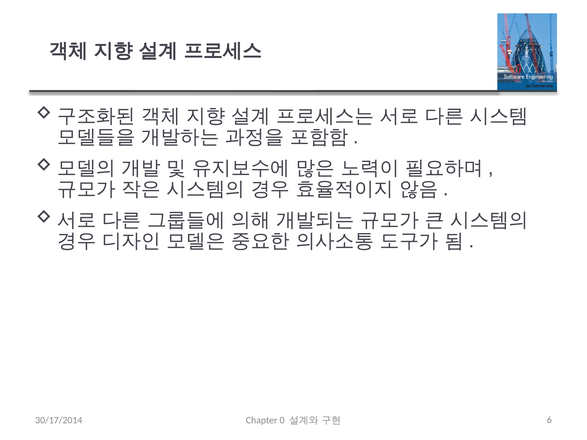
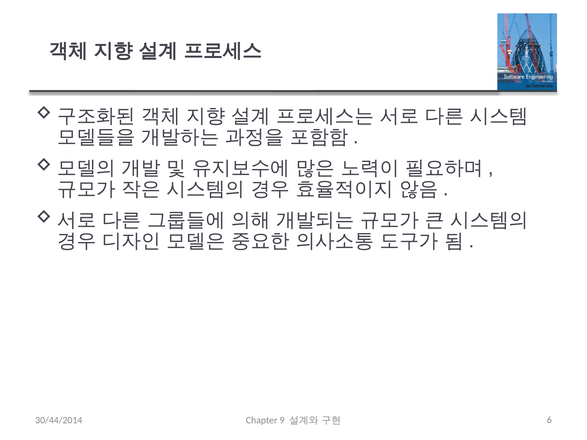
30/17/2014: 30/17/2014 -> 30/44/2014 (59, 420)
0: 0 -> 9 (282, 420)
